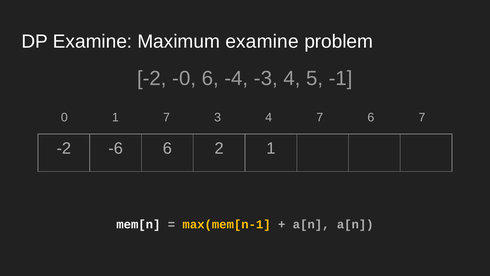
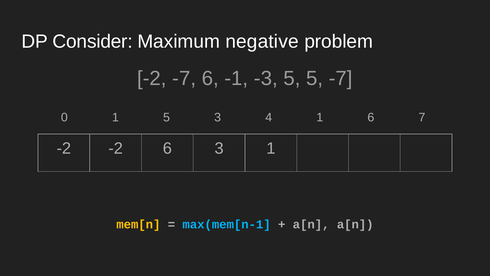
DP Examine: Examine -> Consider (93, 42)
Maximum examine: examine -> negative (262, 42)
-2 -0: -0 -> -7 (184, 78)
-4: -4 -> -1 (236, 78)
-3 4: 4 -> 5 (292, 78)
5 -1: -1 -> -7 (341, 78)
1 7: 7 -> 5 (167, 117)
4 7: 7 -> 1 (320, 117)
-2 -6: -6 -> -2 (116, 148)
6 2: 2 -> 3 (219, 148)
mem[n colour: white -> yellow (138, 224)
max(mem[n-1 colour: yellow -> light blue (227, 224)
